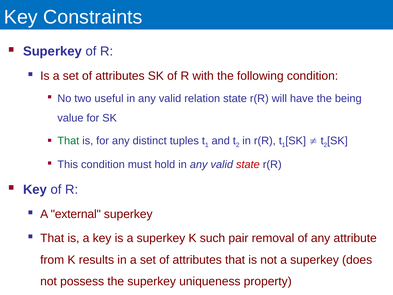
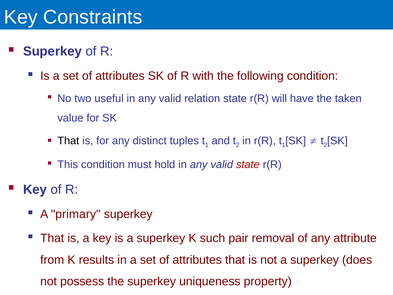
being: being -> taken (348, 98)
That colour: green -> black (68, 141)
external: external -> primary (76, 214)
